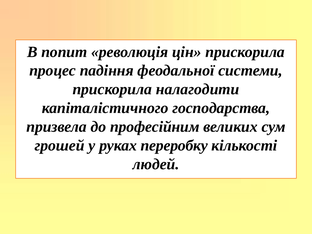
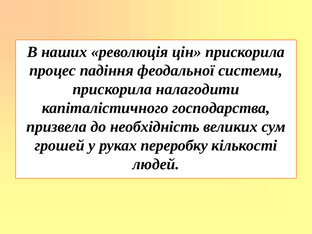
попит: попит -> наших (64, 52)
професійним: професійним -> необхідність (155, 127)
